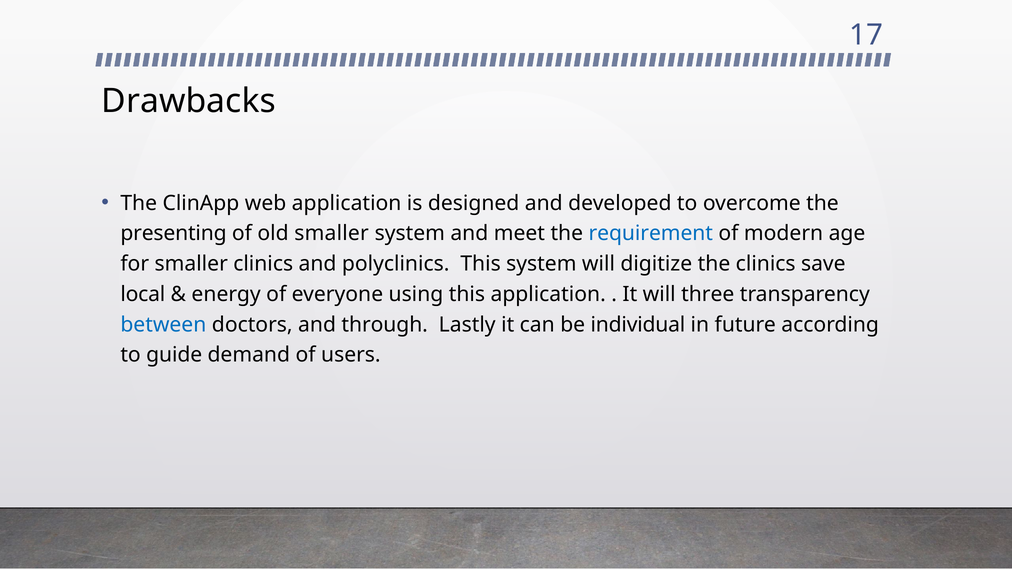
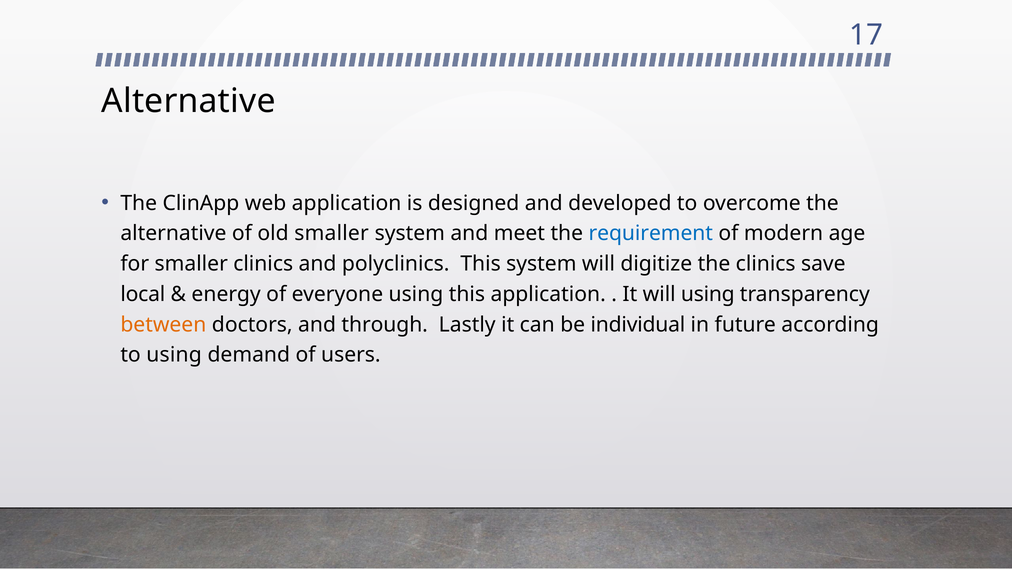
Drawbacks: Drawbacks -> Alternative (189, 101)
presenting: presenting -> alternative (173, 234)
will three: three -> using (708, 294)
between colour: blue -> orange (163, 325)
to guide: guide -> using (174, 355)
